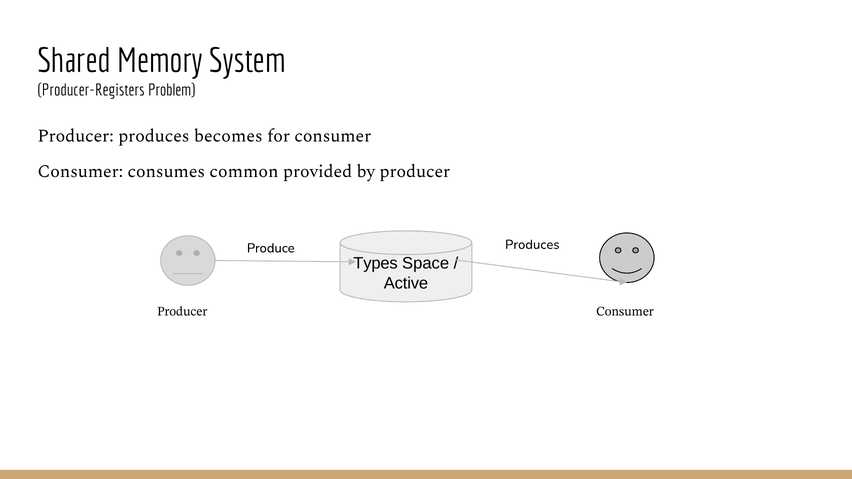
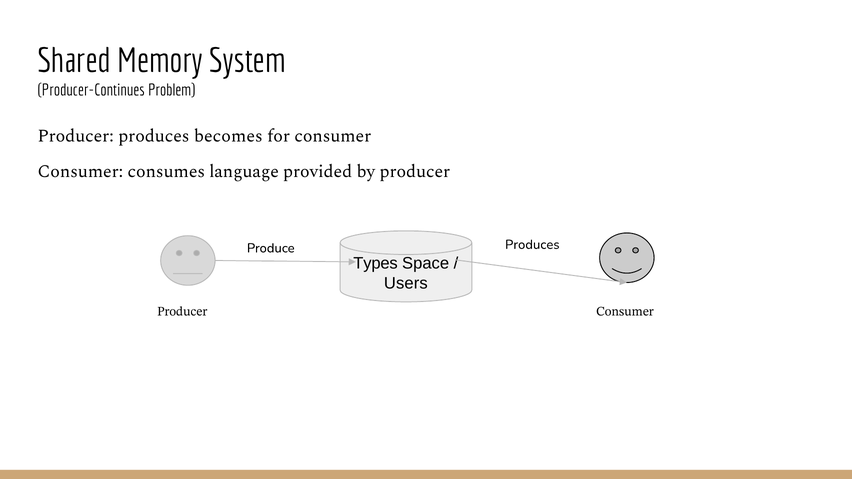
Producer-Registers: Producer-Registers -> Producer-Continues (91, 90)
common: common -> language (244, 172)
Active: Active -> Users (406, 284)
